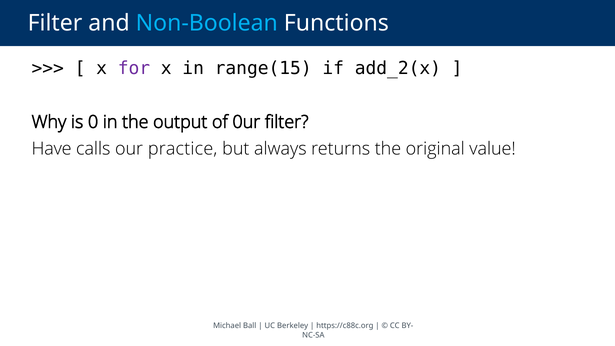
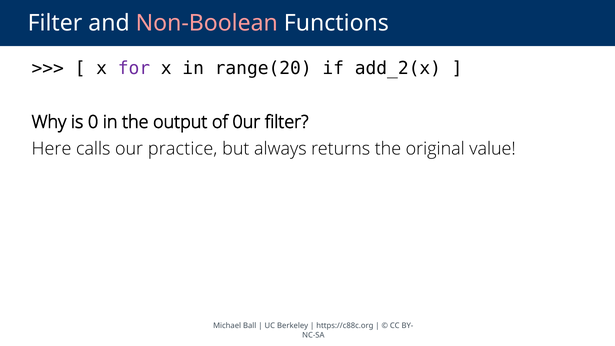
Non-Boolean colour: light blue -> pink (207, 23)
range(15: range(15 -> range(20 (263, 68)
Have: Have -> Here (51, 149)
